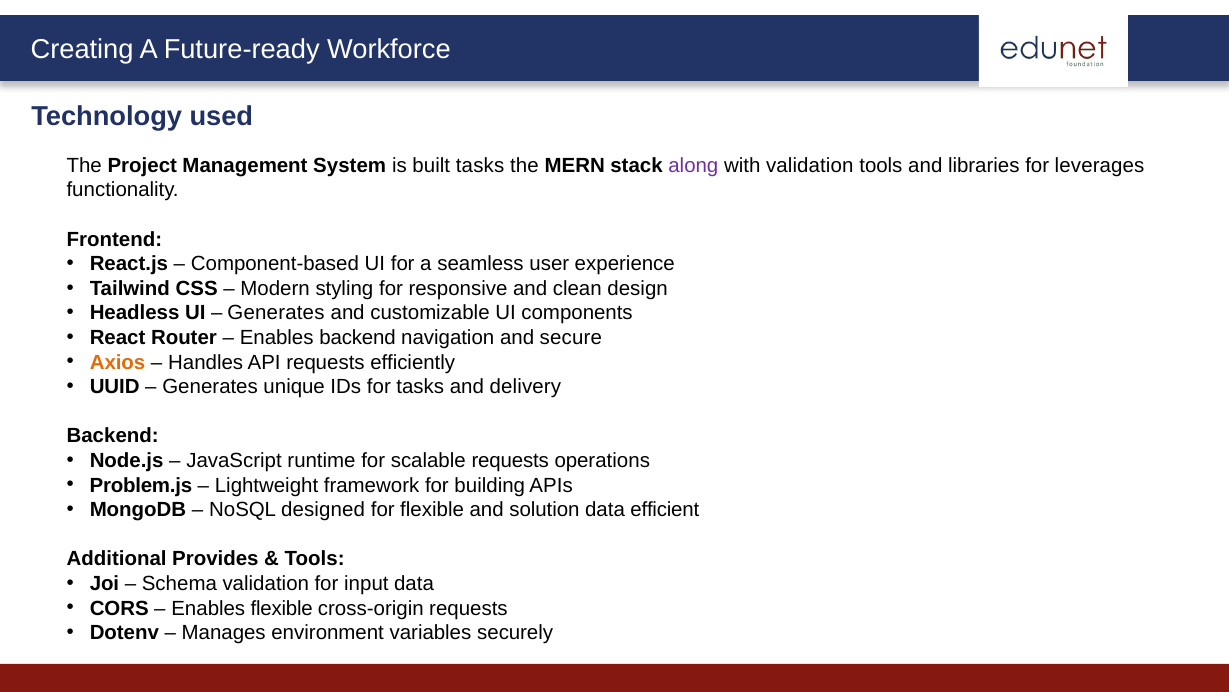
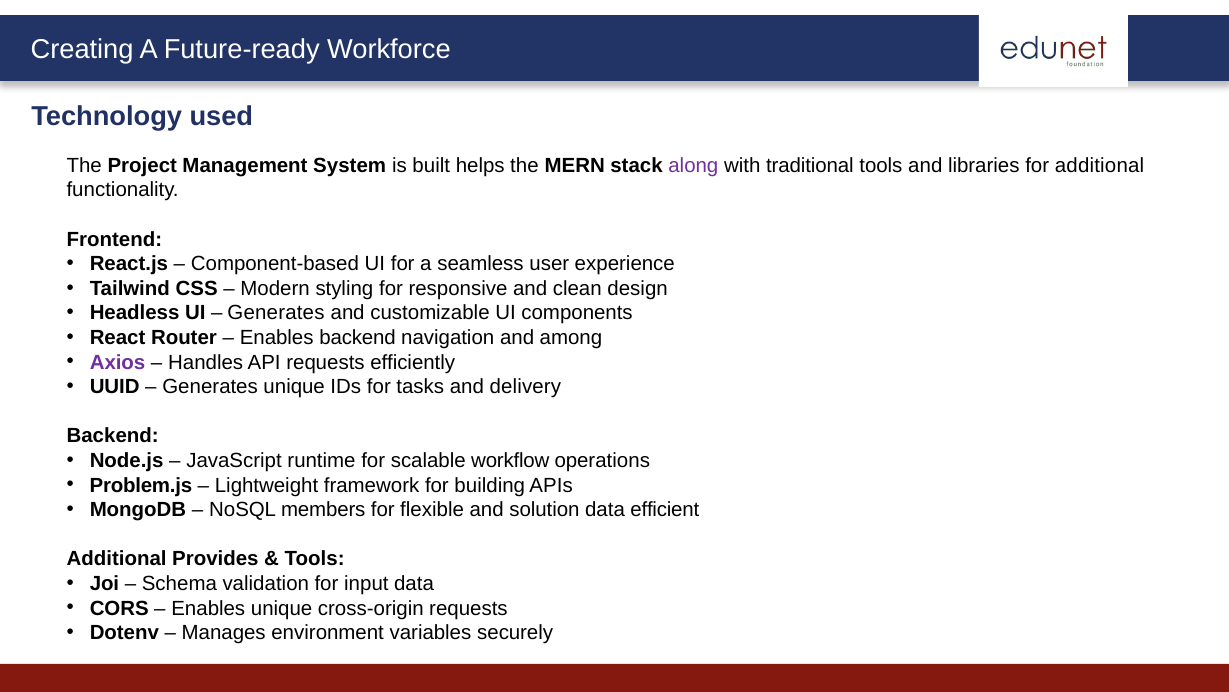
built tasks: tasks -> helps (480, 165)
with validation: validation -> traditional (810, 165)
for leverages: leverages -> additional (1100, 165)
secure: secure -> among (571, 337)
Axios colour: orange -> purple (118, 362)
scalable requests: requests -> workflow (510, 460)
designed: designed -> members (323, 509)
Enables flexible: flexible -> unique (282, 608)
